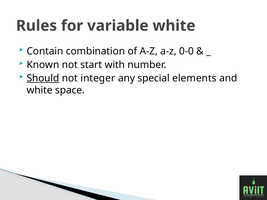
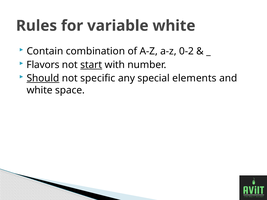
0-0: 0-0 -> 0-2 (186, 51)
Known: Known -> Flavors (43, 65)
start underline: none -> present (91, 65)
integer: integer -> specific (98, 78)
